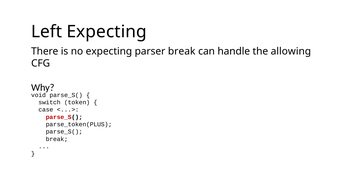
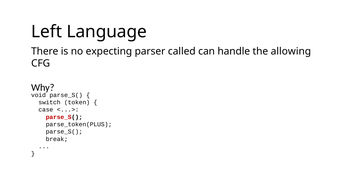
Left Expecting: Expecting -> Language (107, 32)
parser break: break -> called (182, 51)
